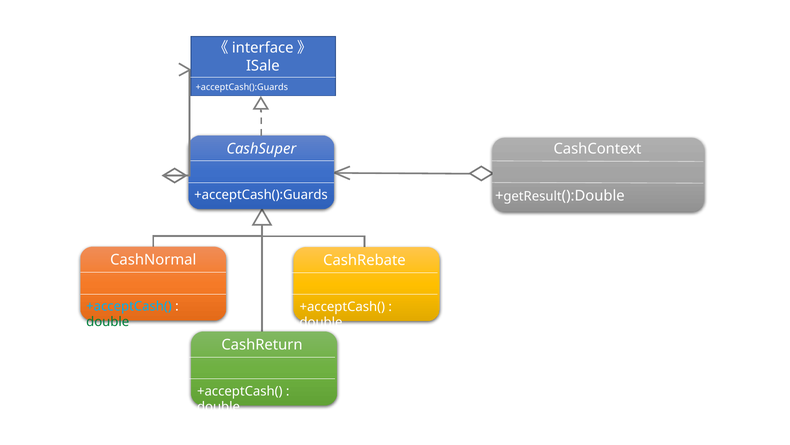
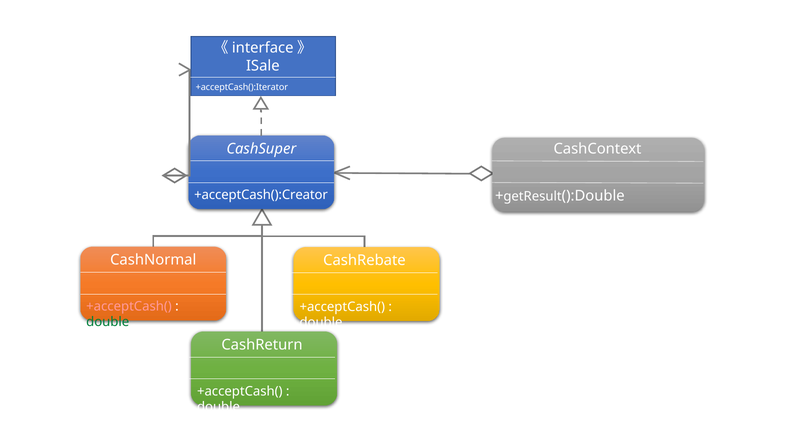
+acceptCash():Guards: +acceptCash():Guards -> +acceptCash():Iterator (242, 87)
+acceptCash():Guards: +acceptCash():Guards -> +acceptCash():Creator (261, 195)
+acceptCash( colour: light blue -> pink (129, 306)
